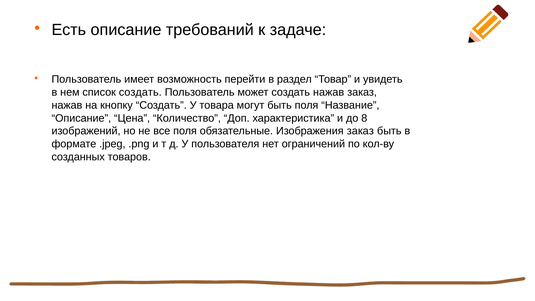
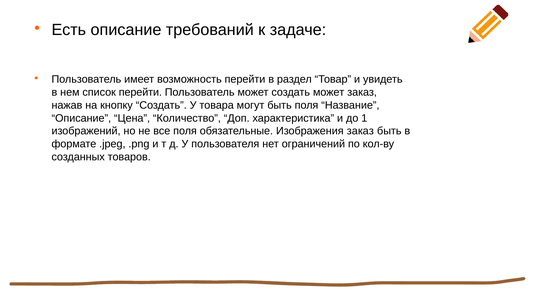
список создать: создать -> перейти (140, 92)
создать нажав: нажав -> может (329, 92)
8: 8 -> 1 (364, 118)
